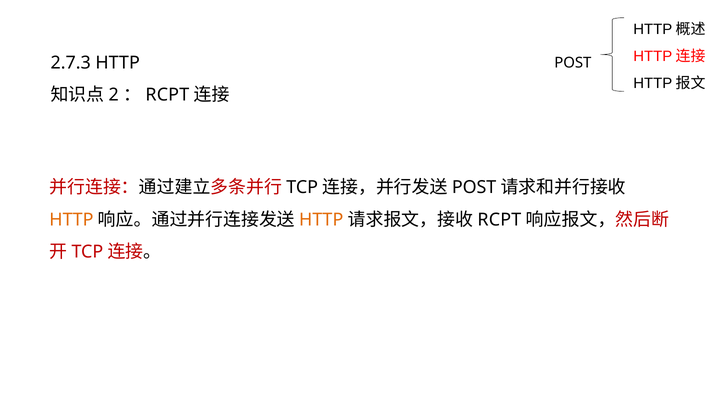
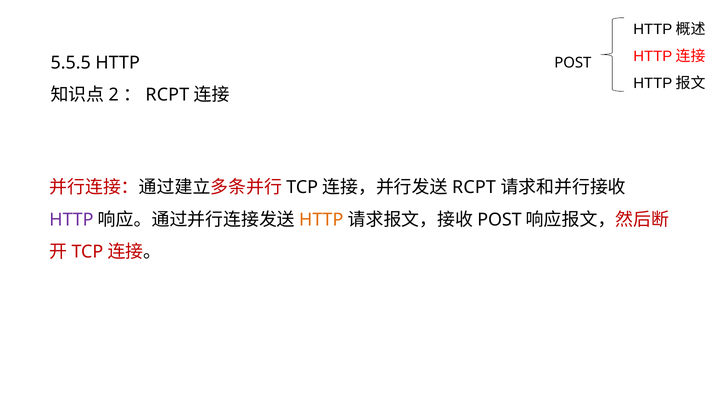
2.7.3: 2.7.3 -> 5.5.5 (71, 63)
POST: POST -> RCPT (474, 187)
HTTP colour: orange -> purple (71, 220)
RCPT: RCPT -> POST (500, 220)
